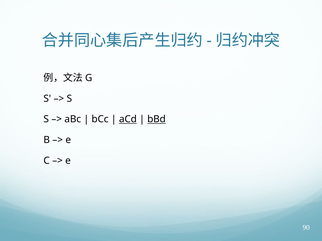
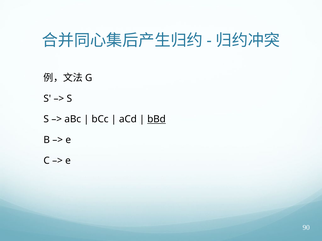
aCd underline: present -> none (128, 119)
